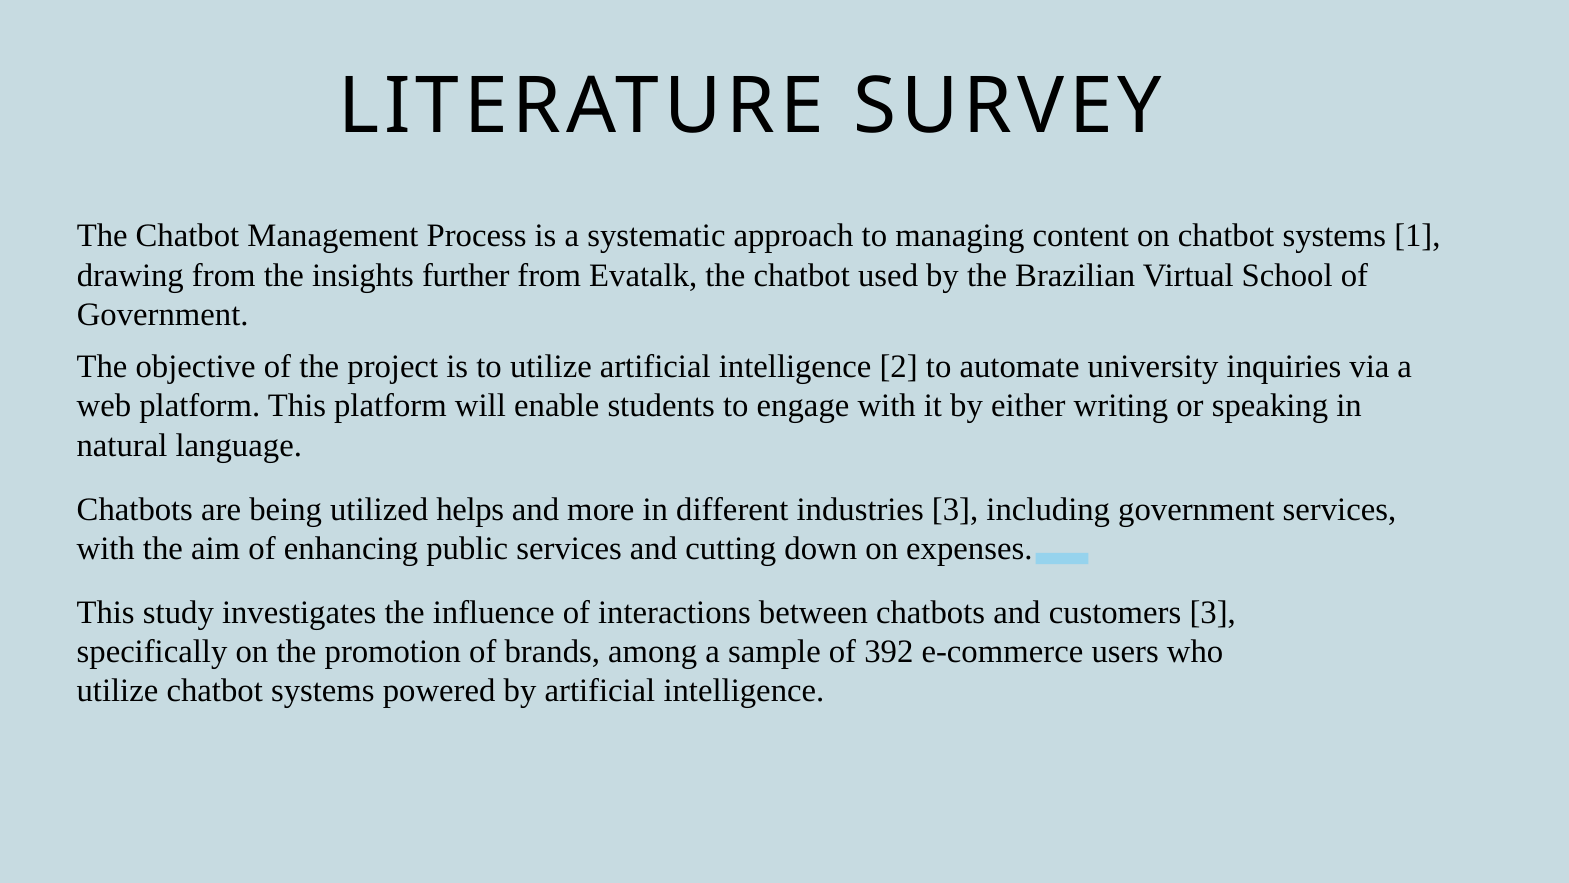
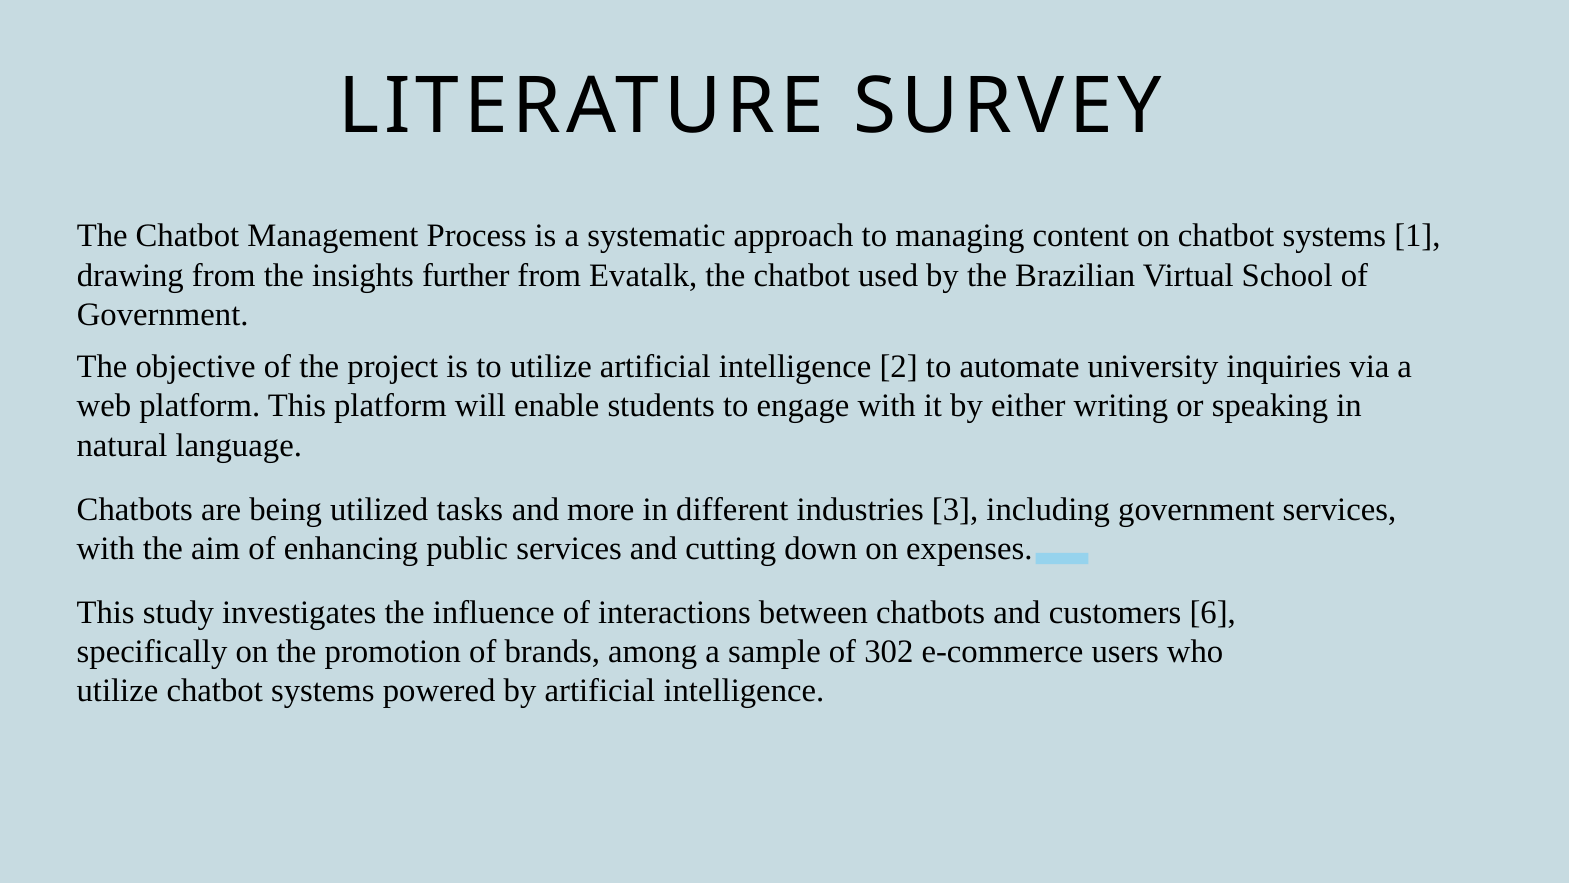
helps: helps -> tasks (470, 509)
customers 3: 3 -> 6 (1213, 612)
392: 392 -> 302 (889, 651)
